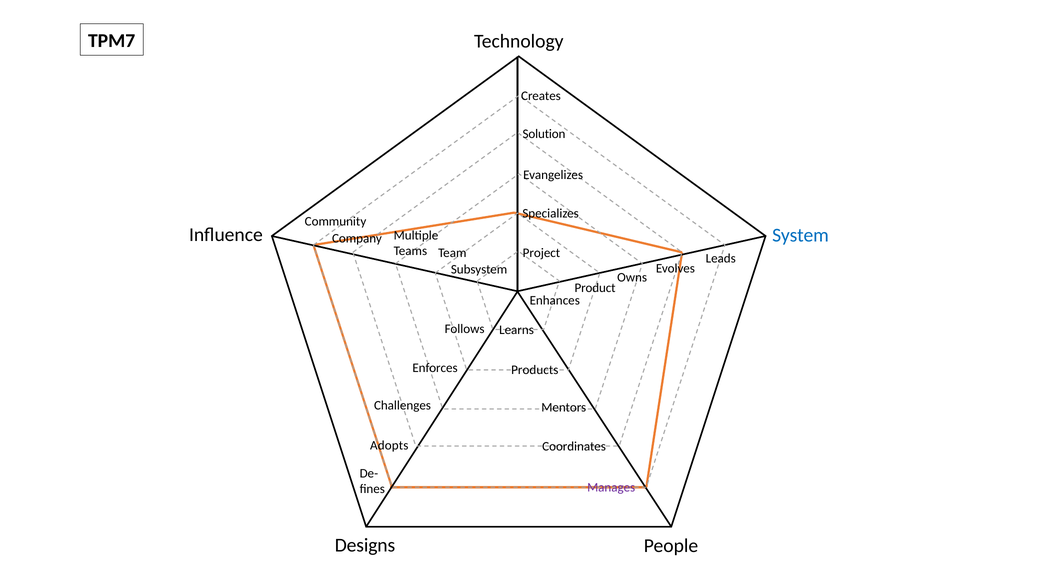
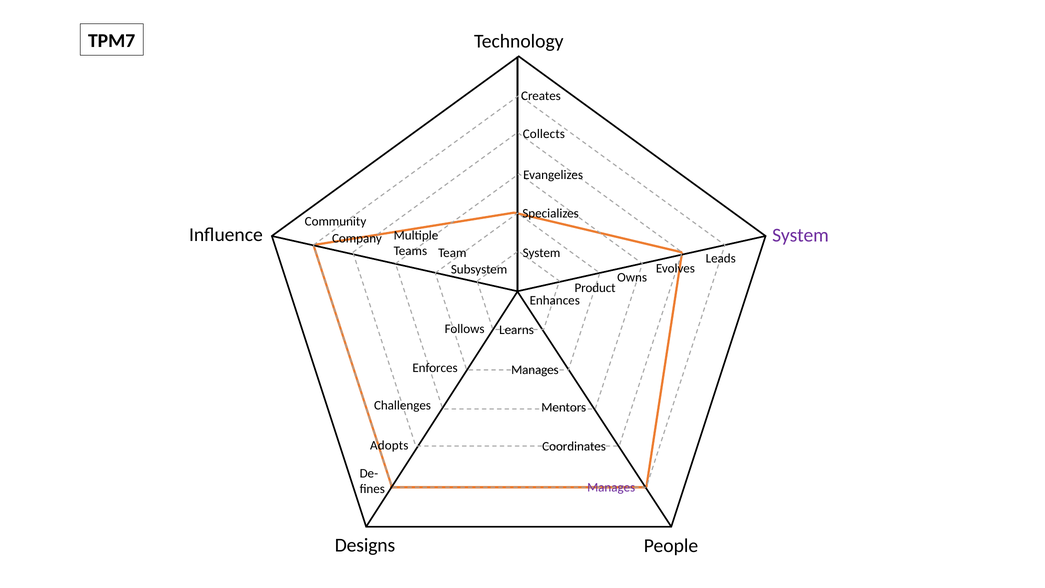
Solution: Solution -> Collects (544, 134)
System colour: blue -> purple (800, 235)
Project: Project -> System (542, 253)
Products: Products -> Manages (535, 370)
